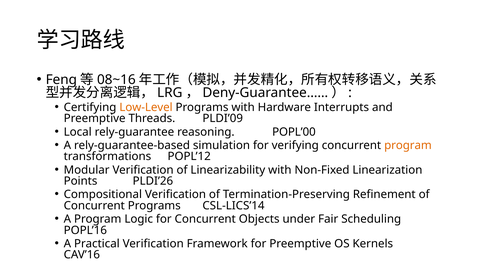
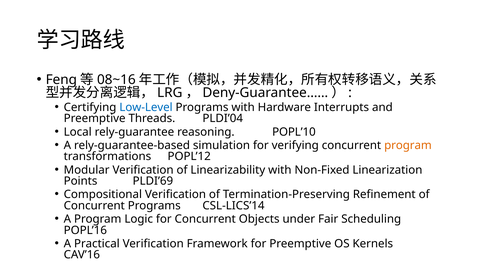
Low-Level colour: orange -> blue (146, 108)
PLDI’09: PLDI’09 -> PLDI’04 (223, 119)
POPL’00: POPL’00 -> POPL’10 (294, 132)
PLDI’26: PLDI’26 -> PLDI’69 (153, 181)
